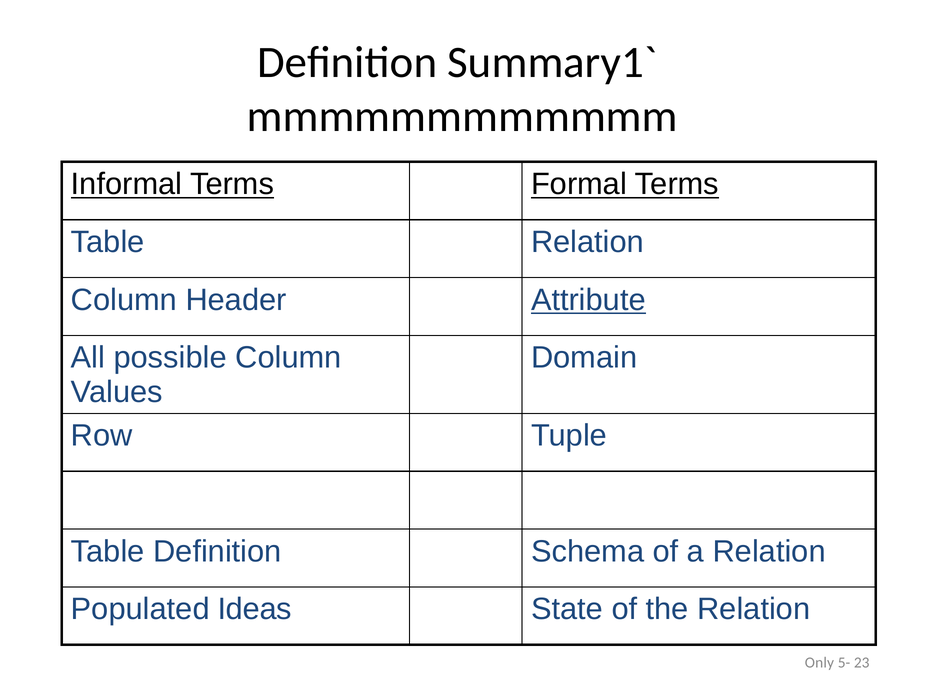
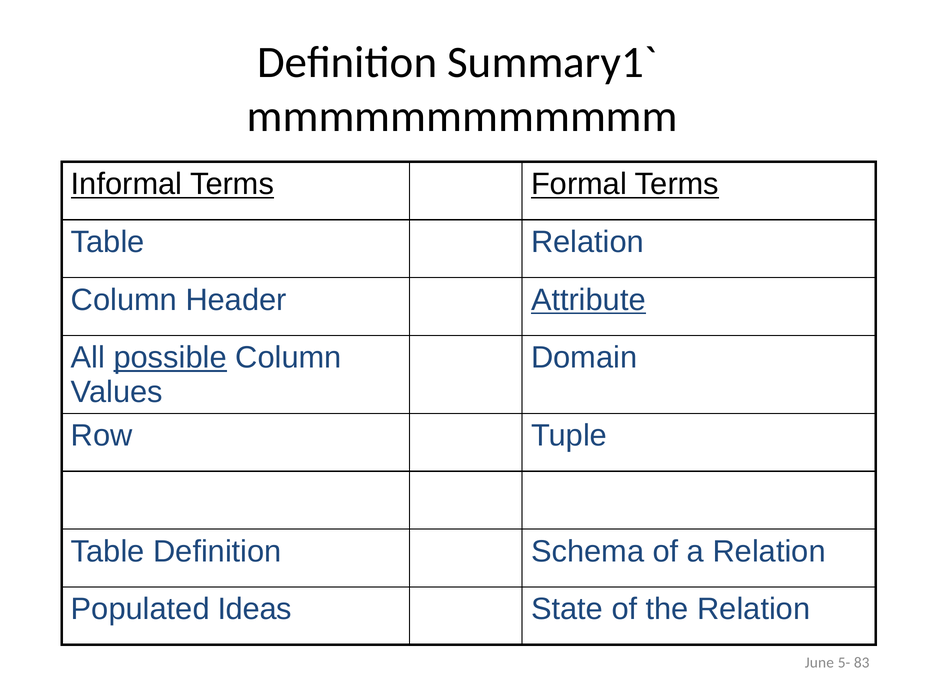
possible underline: none -> present (170, 358)
Only: Only -> June (819, 662)
23: 23 -> 83 (862, 662)
